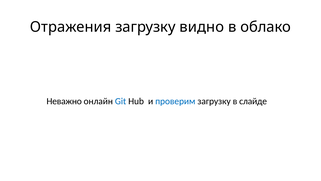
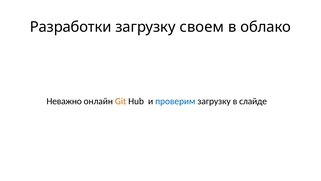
Отражения: Отражения -> Разработки (71, 27)
видно: видно -> своем (202, 27)
Git colour: blue -> orange (121, 101)
